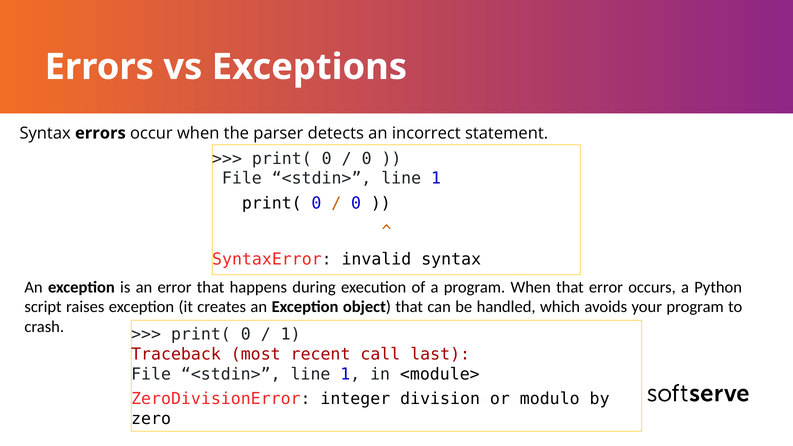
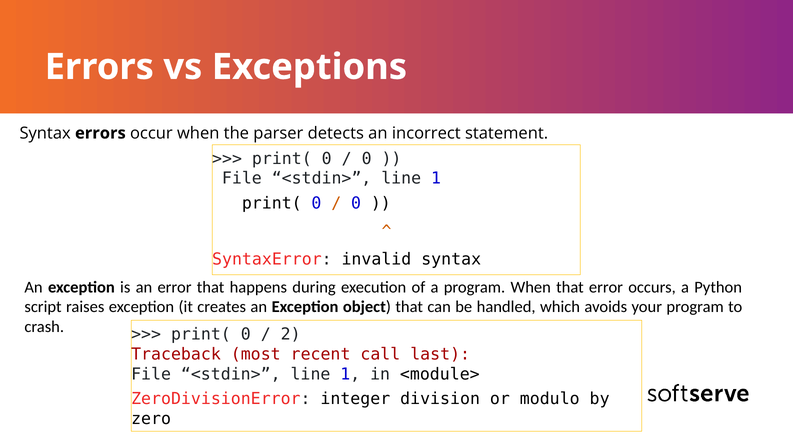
1: 1 -> 2 (291, 335)
